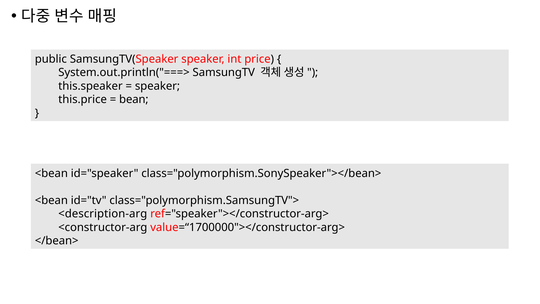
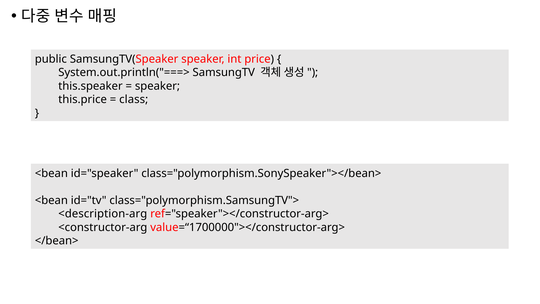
bean: bean -> class (134, 100)
